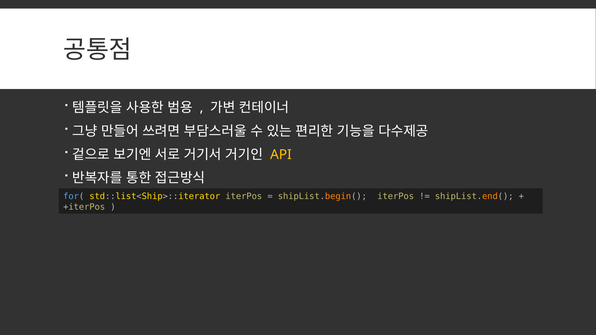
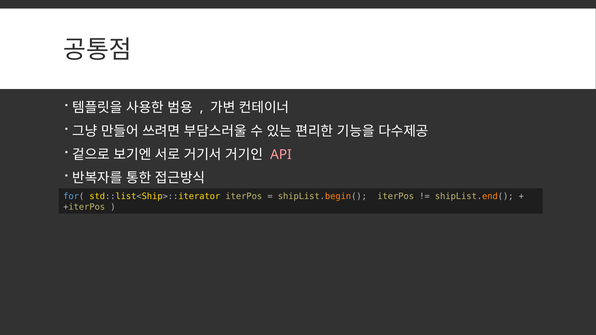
API colour: yellow -> pink (281, 155)
